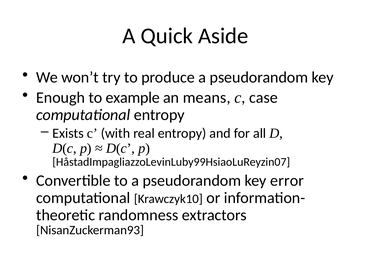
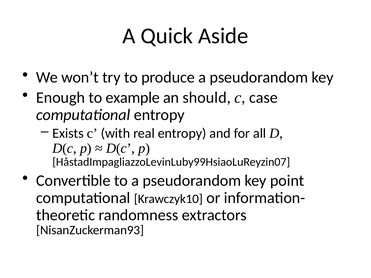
means: means -> should (207, 98)
error: error -> point (287, 181)
